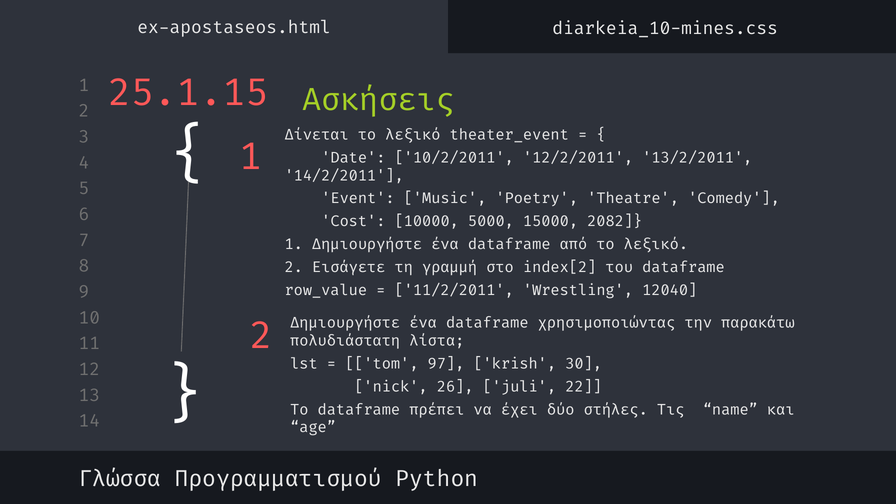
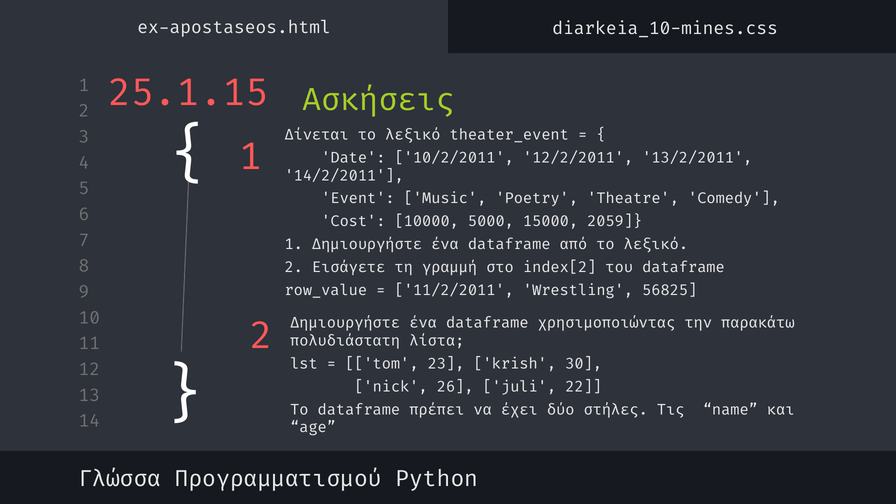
2082: 2082 -> 2059 (615, 221)
12040: 12040 -> 56825 (670, 290)
97: 97 -> 23 (446, 364)
